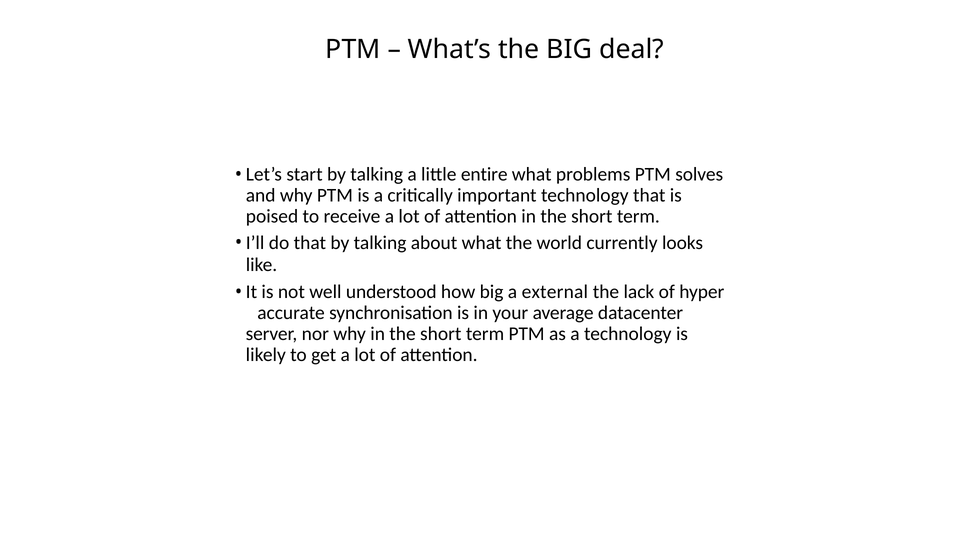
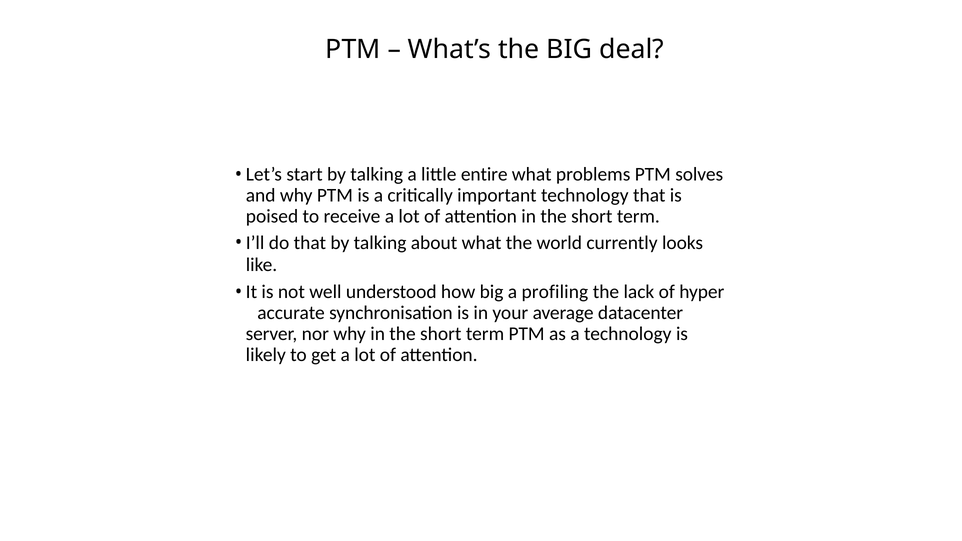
external: external -> profiling (555, 292)
